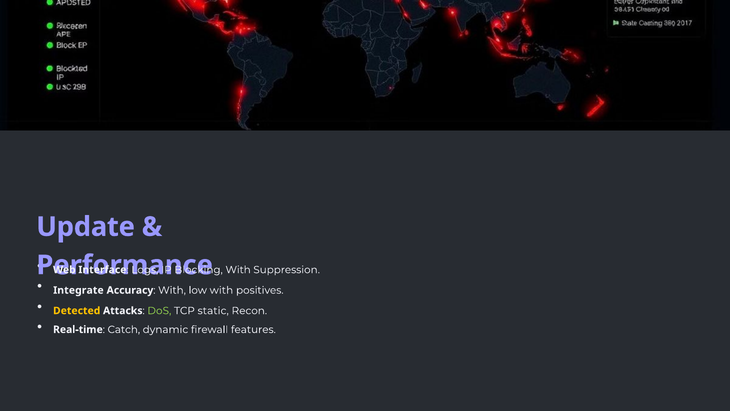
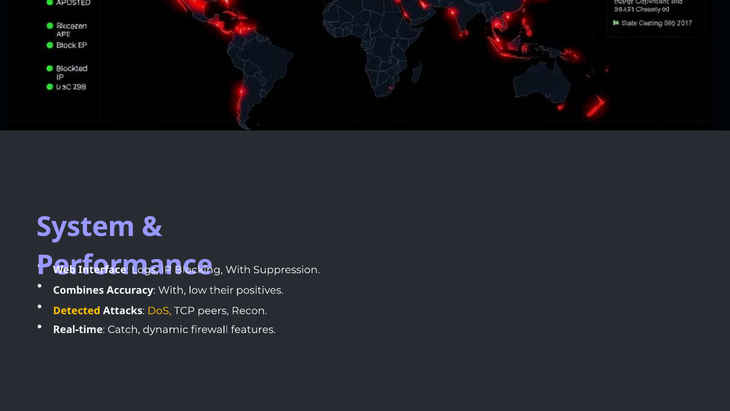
Update: Update -> System (86, 227)
Integrate: Integrate -> Combines (78, 290)
low with: with -> their (222, 290)
DoS colour: light green -> yellow (159, 311)
static: static -> peers (213, 311)
